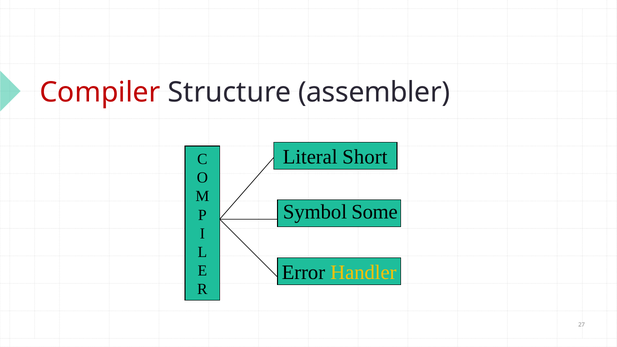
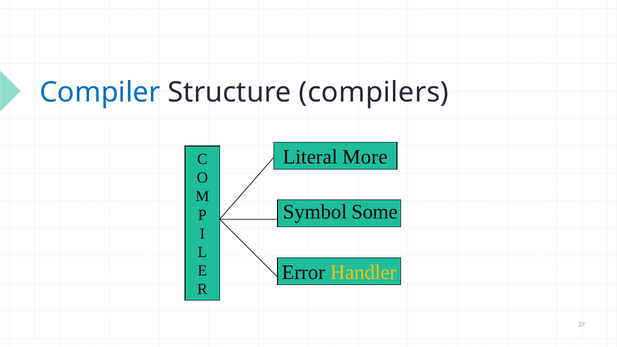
Compiler colour: red -> blue (100, 92)
assembler: assembler -> compilers (374, 92)
Short: Short -> More (365, 157)
